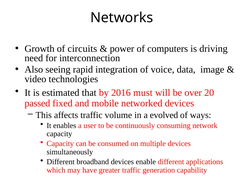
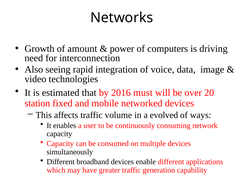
circuits: circuits -> amount (82, 49)
passed: passed -> station (37, 103)
